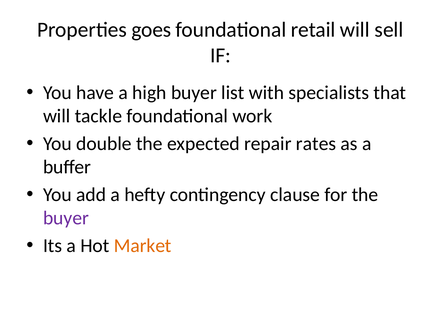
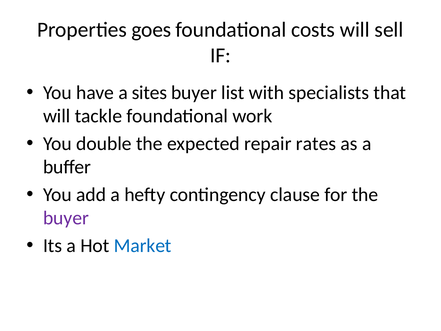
retail: retail -> costs (313, 30)
high: high -> sites (149, 93)
Market colour: orange -> blue (143, 245)
